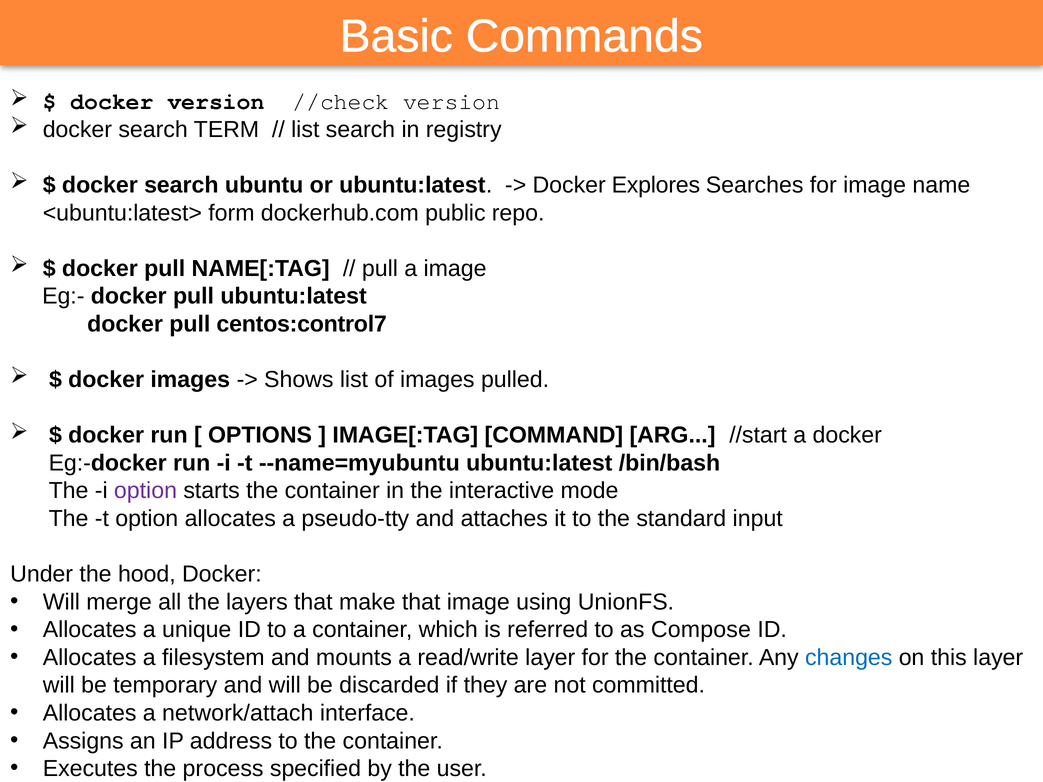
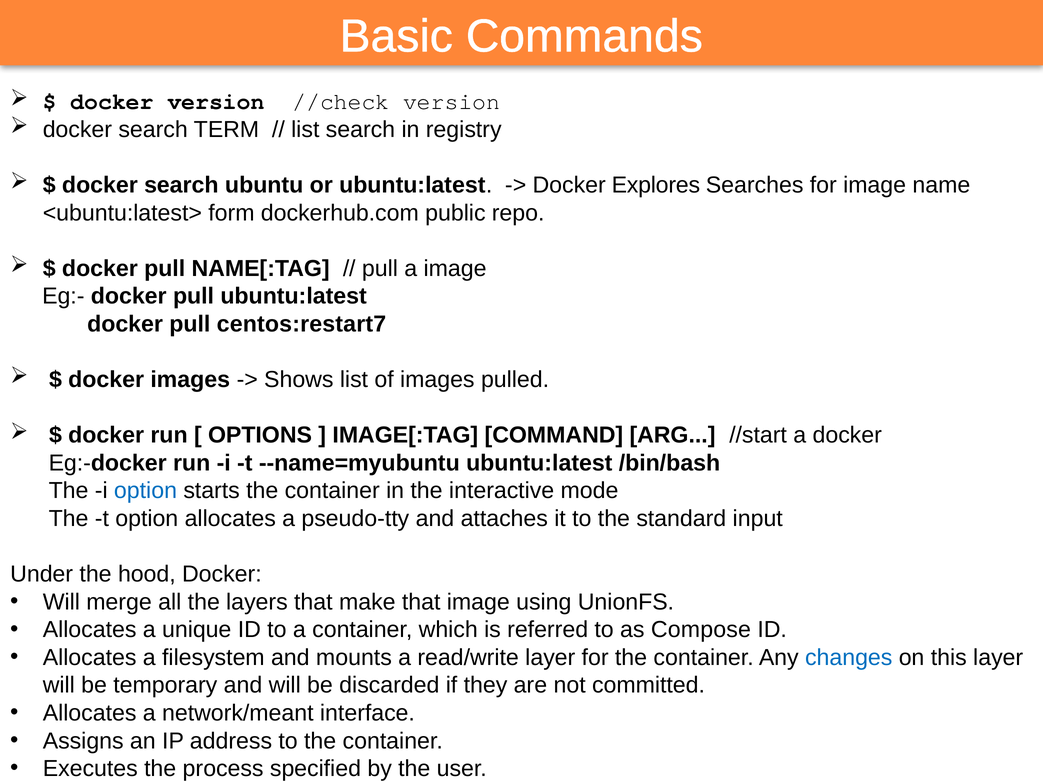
centos:control7: centos:control7 -> centos:restart7 (301, 324)
option colour: purple -> blue (145, 491)
network/attach: network/attach -> network/meant (238, 713)
